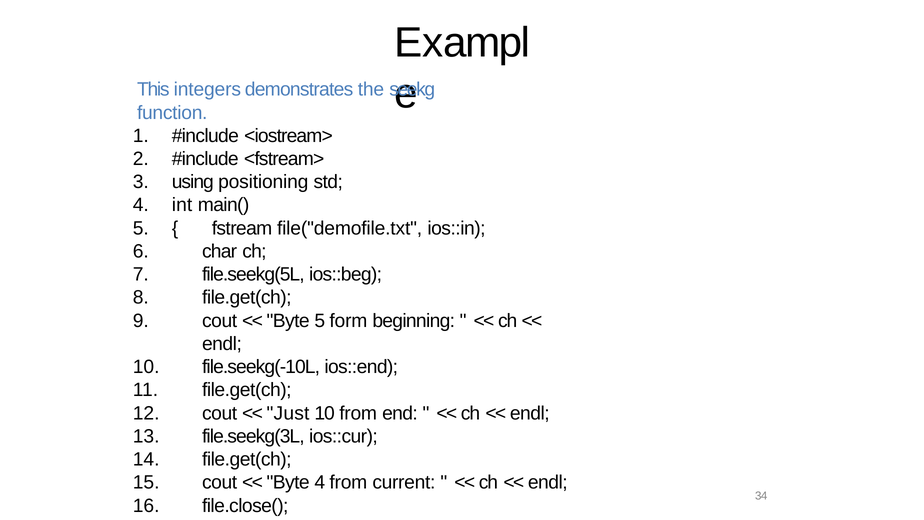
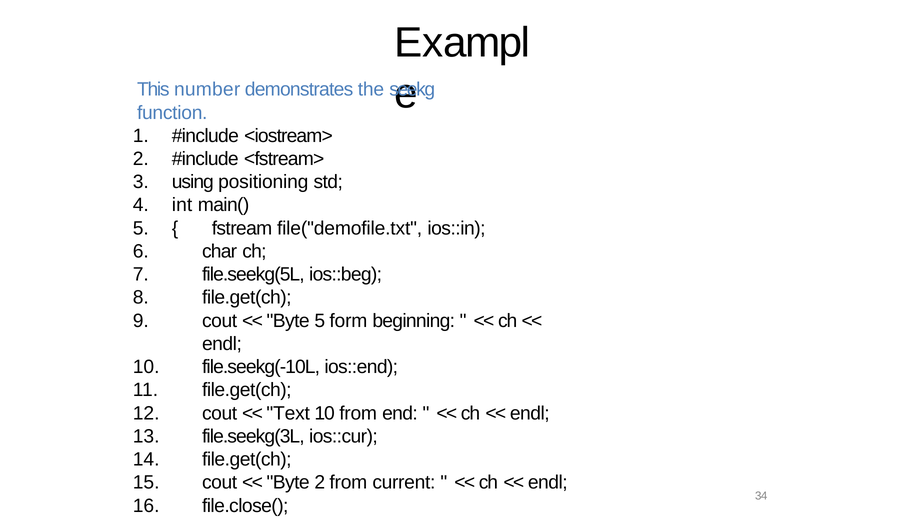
integers: integers -> number (207, 90)
Just: Just -> Text (288, 413)
Byte 4: 4 -> 2 (320, 482)
